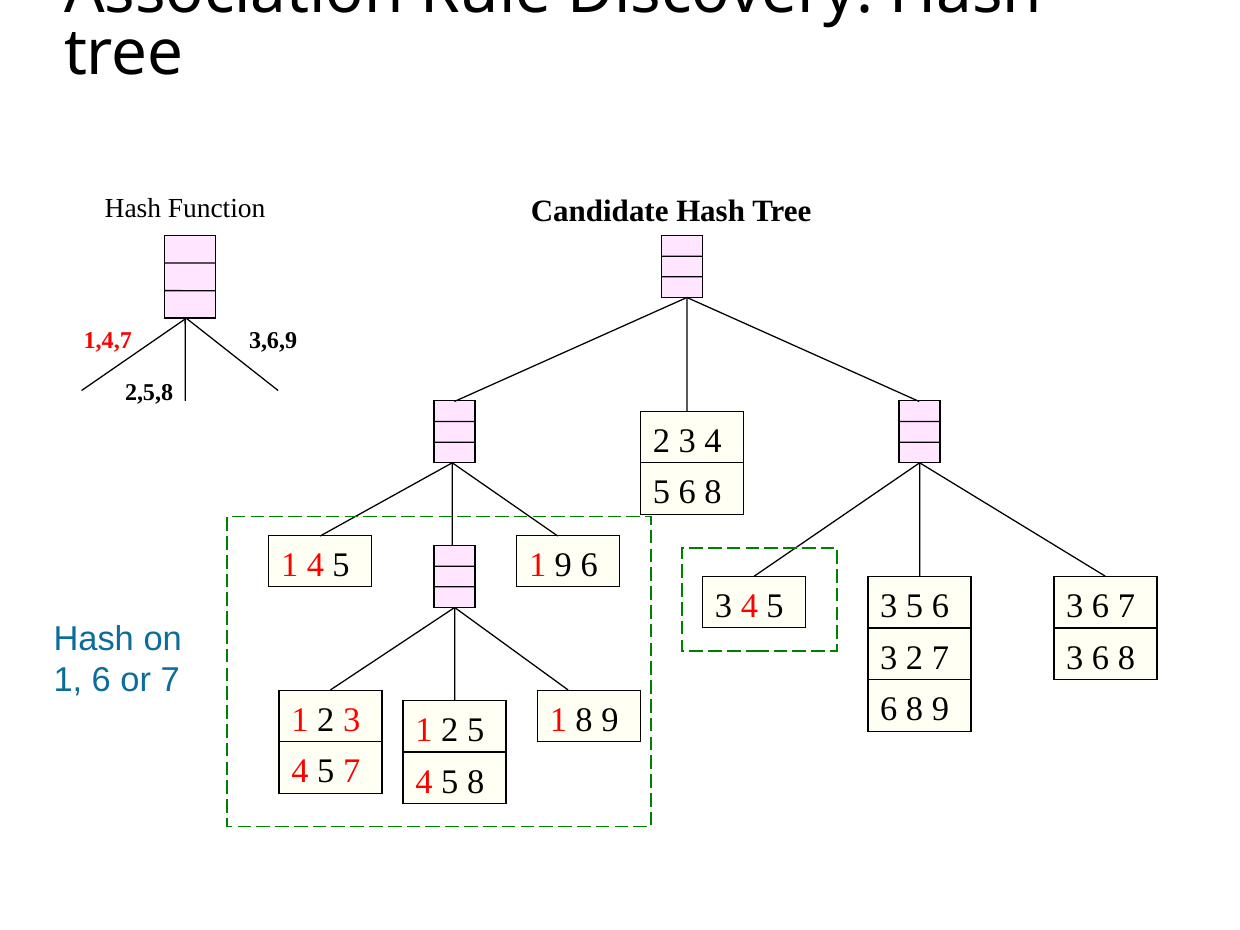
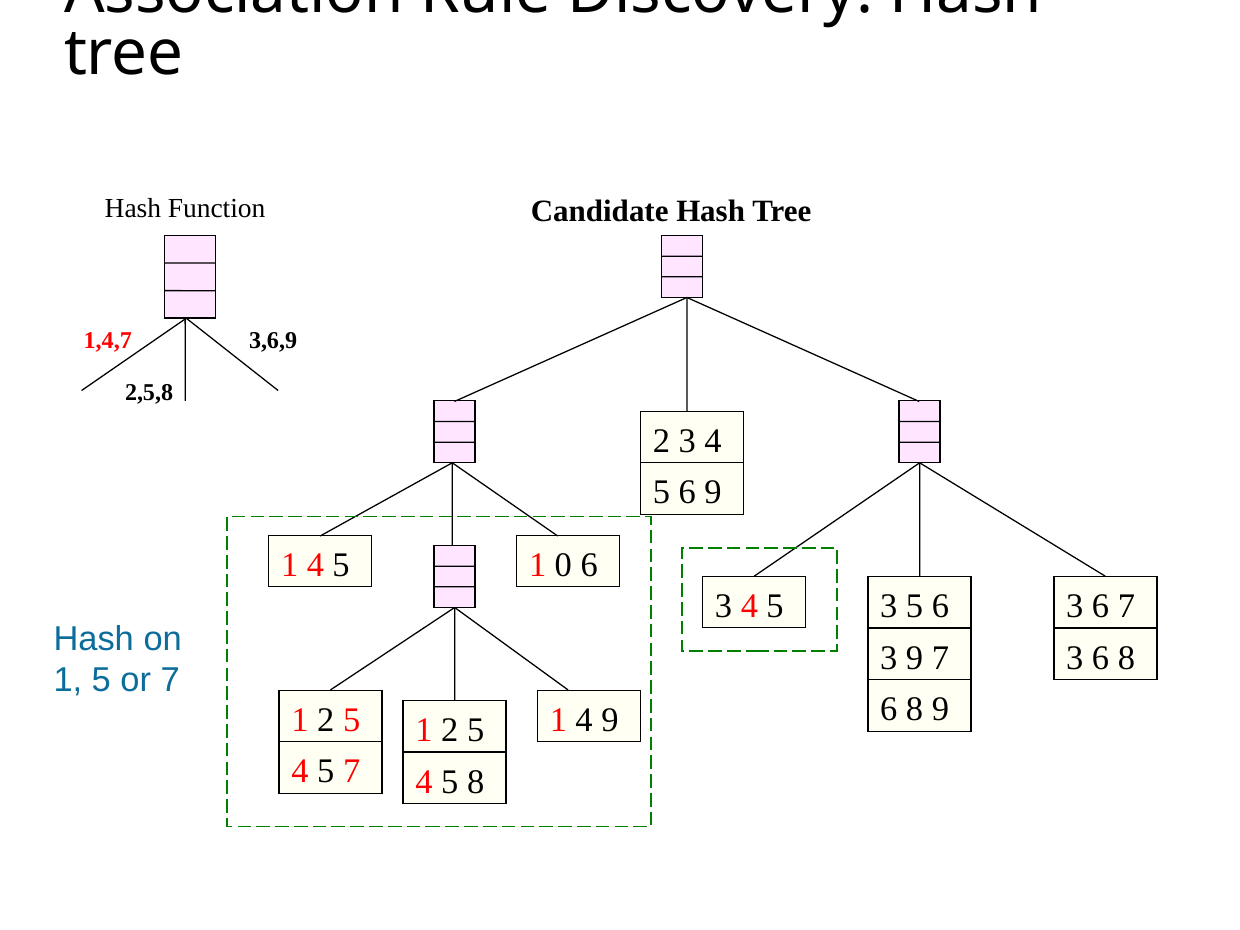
5 6 8: 8 -> 9 (713, 492)
1 9: 9 -> 0 (563, 565)
3 2: 2 -> 9 (915, 658)
1 6: 6 -> 5 (101, 680)
3: 3 -> 5 (352, 720)
8: 8 -> 4 (584, 720)
